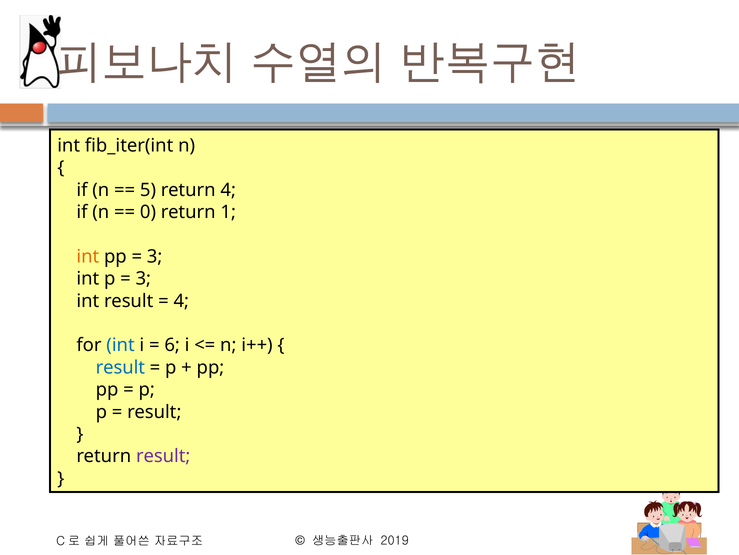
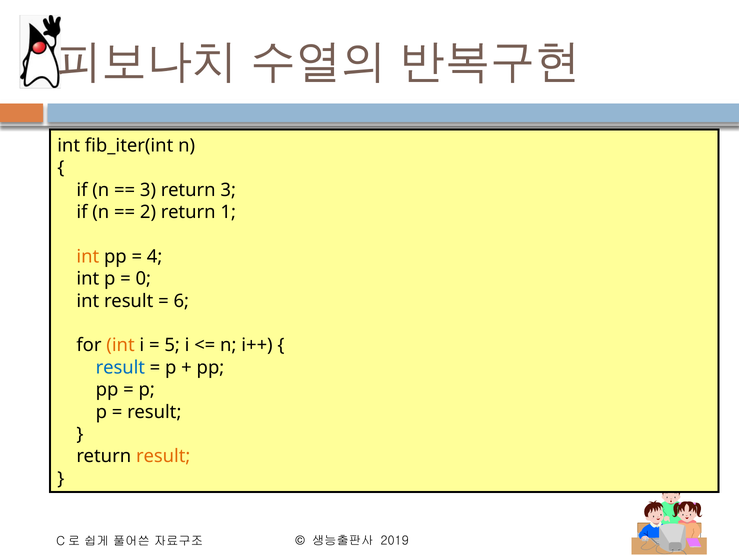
5: 5 -> 3 (148, 190)
return 4: 4 -> 3 (228, 190)
0: 0 -> 2 (148, 212)
3: 3 -> 4 (155, 256)
3: 3 -> 0 (143, 278)
4: 4 -> 6 (181, 301)
int colour: blue -> orange (121, 345)
6: 6 -> 5 (172, 345)
result colour: purple -> orange (163, 456)
